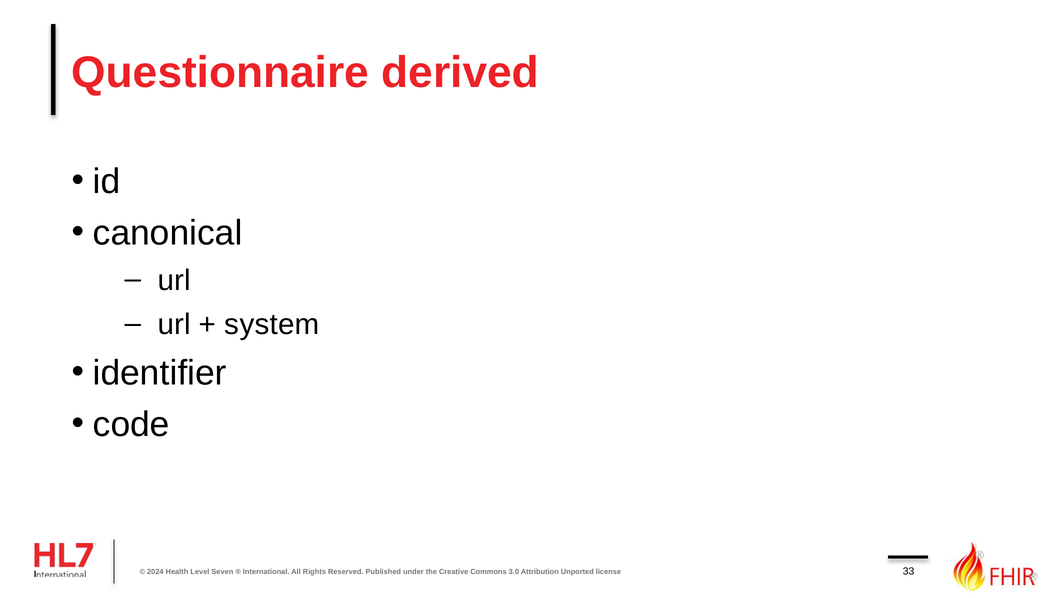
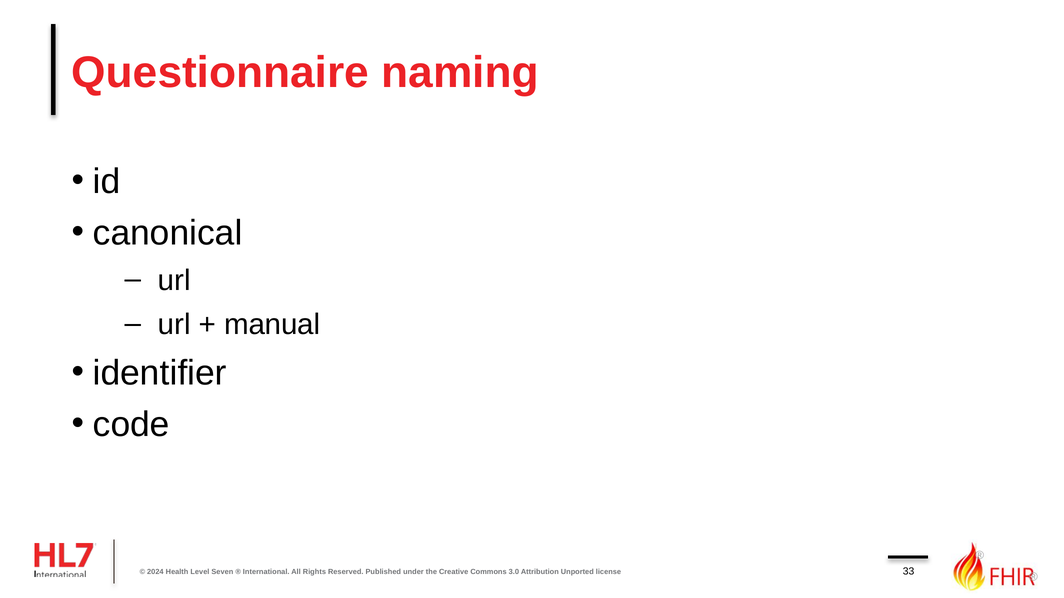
derived: derived -> naming (460, 73)
system: system -> manual (272, 325)
